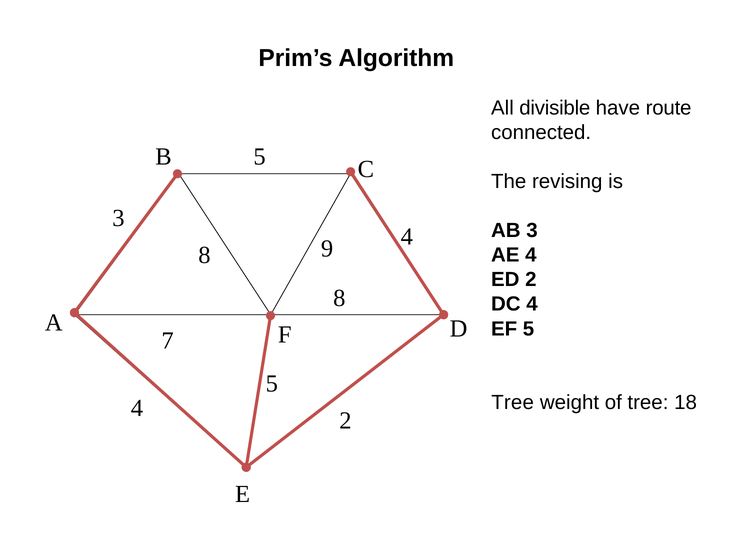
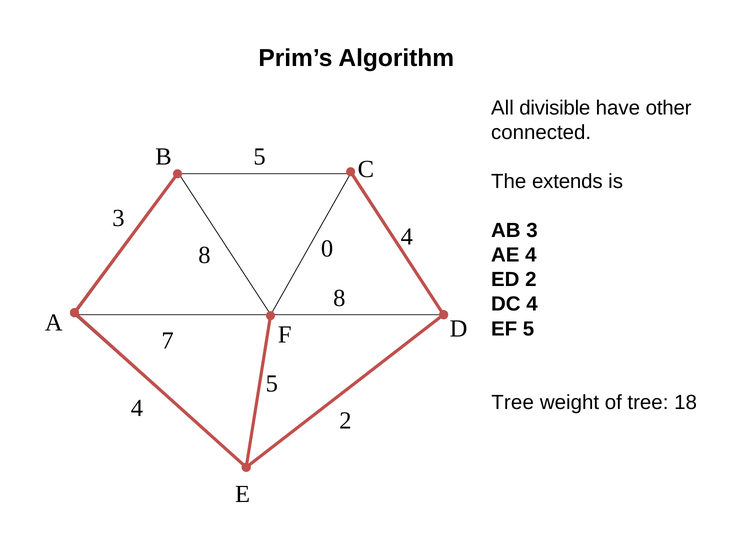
route: route -> other (669, 108)
revising: revising -> extends (567, 182)
9: 9 -> 0 (327, 249)
